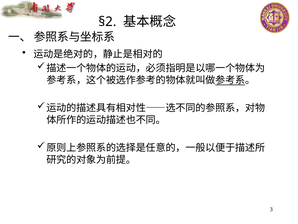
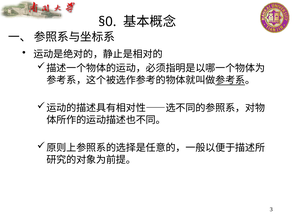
§2: §2 -> §0 (108, 22)
